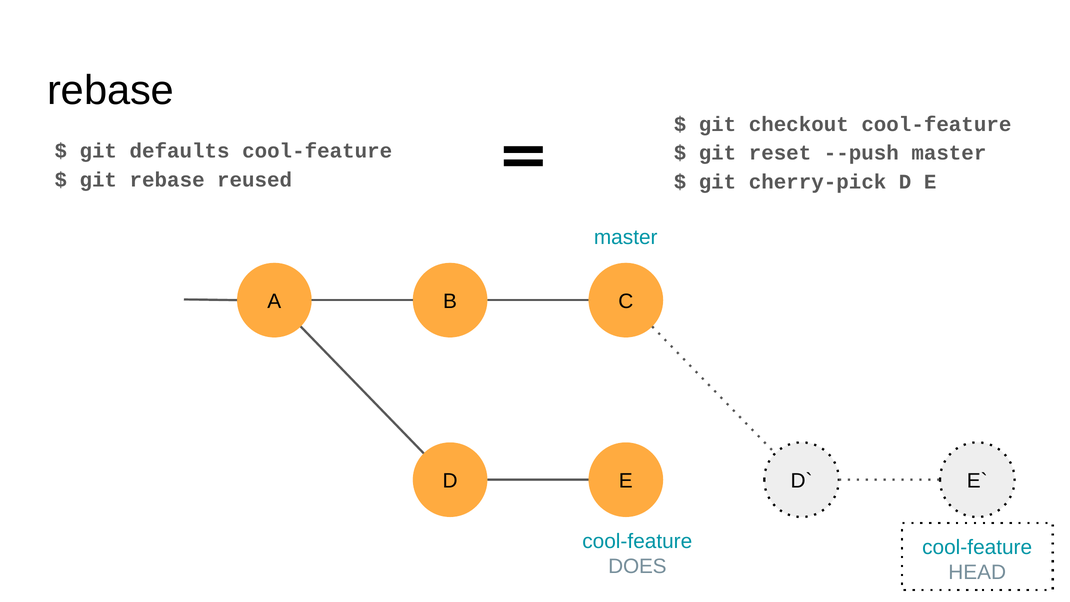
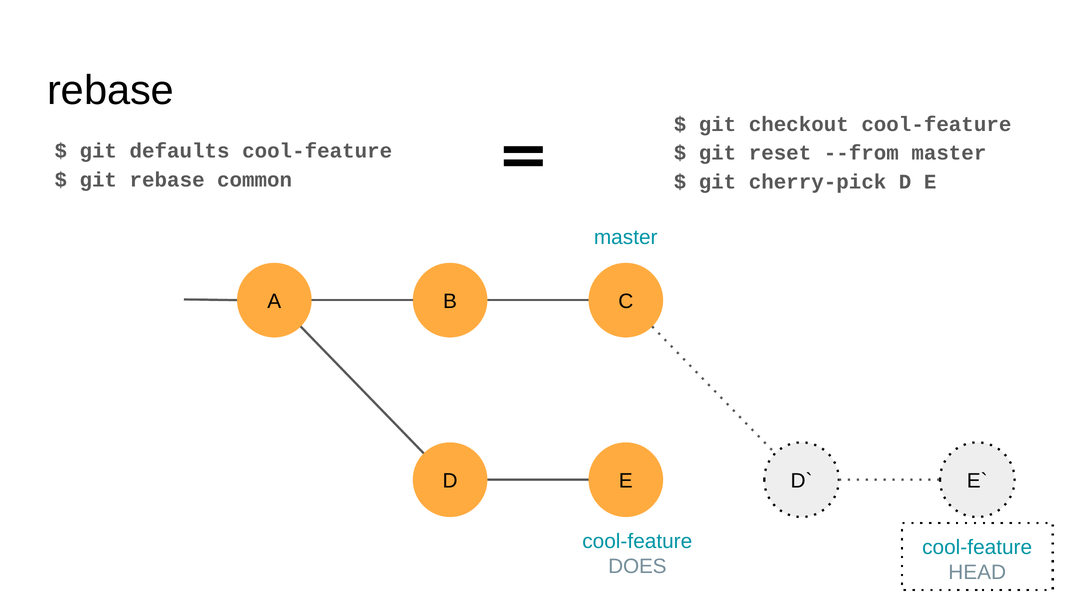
--push: --push -> --from (861, 153)
reused: reused -> common (255, 180)
